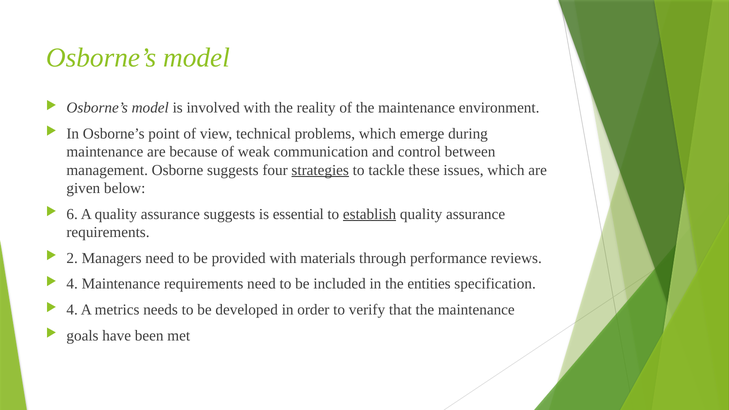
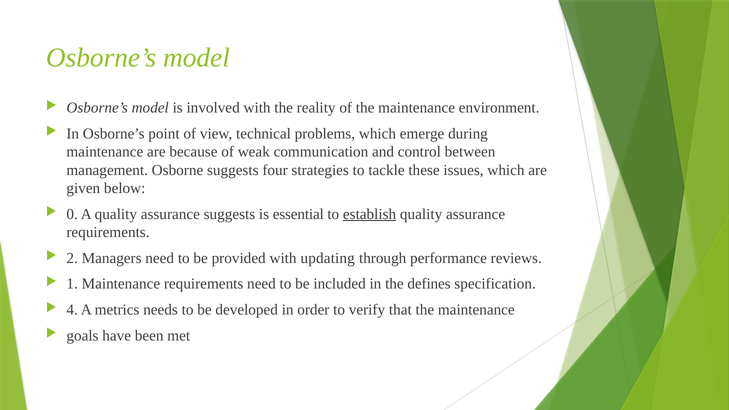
strategies underline: present -> none (320, 170)
6: 6 -> 0 (72, 214)
materials: materials -> updating (328, 258)
4: 4 -> 1 (72, 284)
entities: entities -> defines (429, 284)
